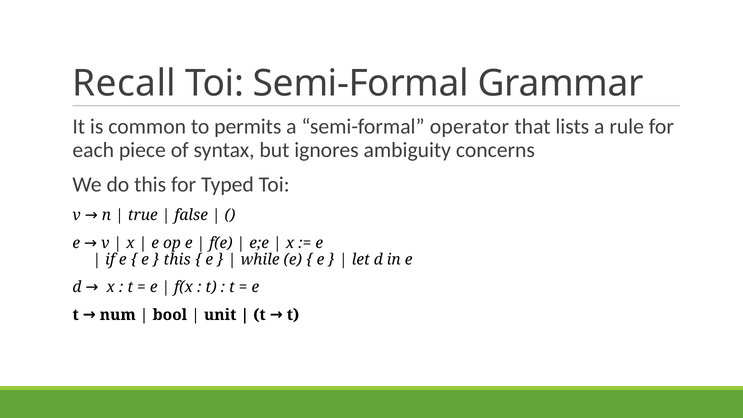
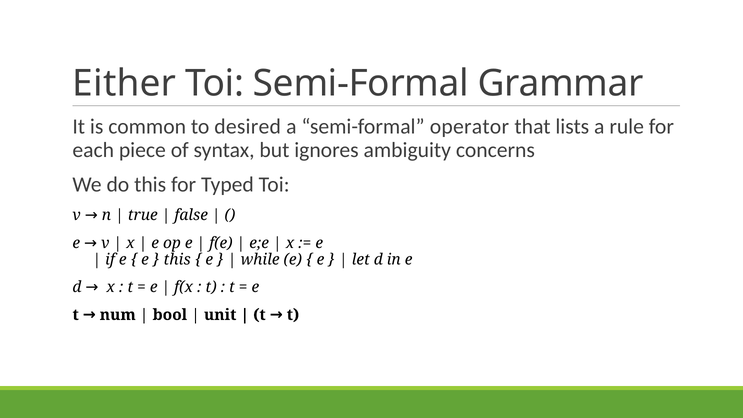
Recall: Recall -> Either (124, 83)
permits: permits -> desired (248, 127)
